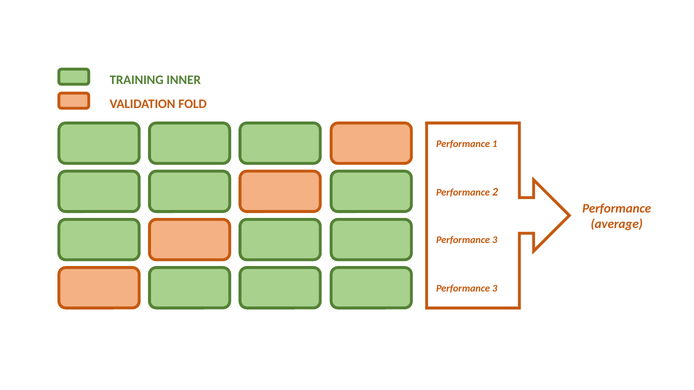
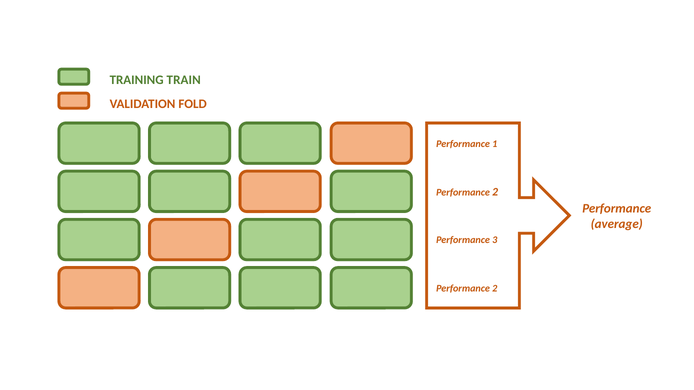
INNER: INNER -> TRAIN (184, 80)
3: 3 -> 2 (495, 289)
